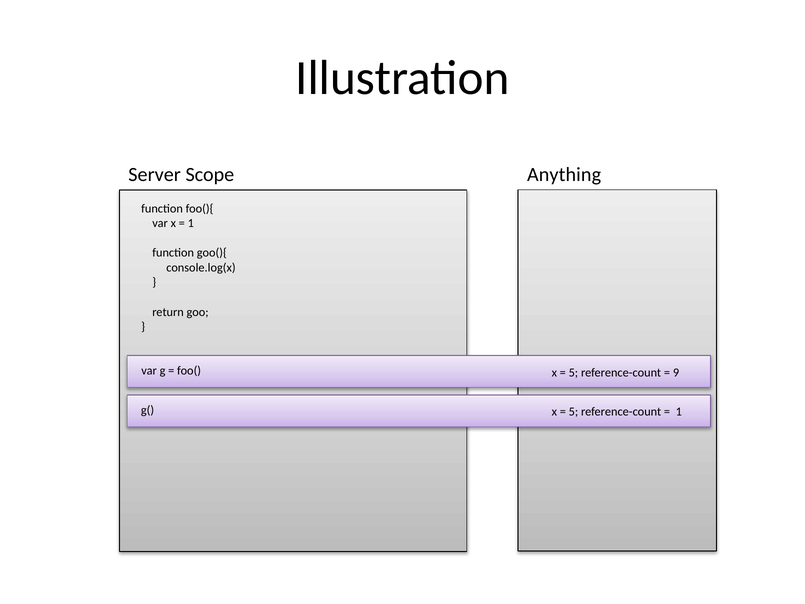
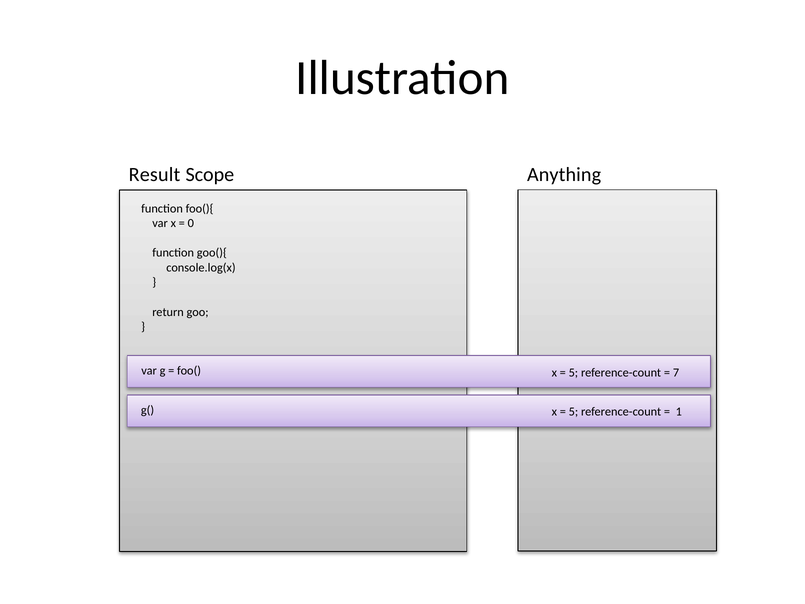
Server: Server -> Result (154, 175)
1: 1 -> 0 (191, 223)
9: 9 -> 7 (676, 372)
